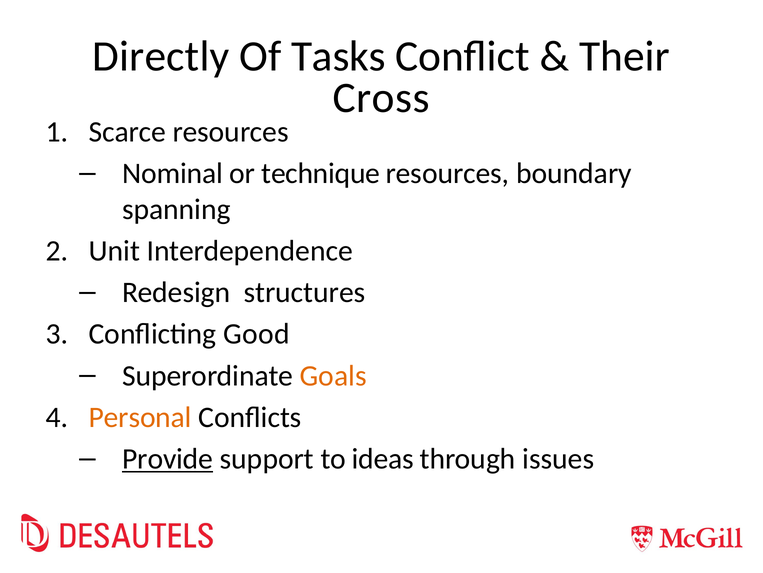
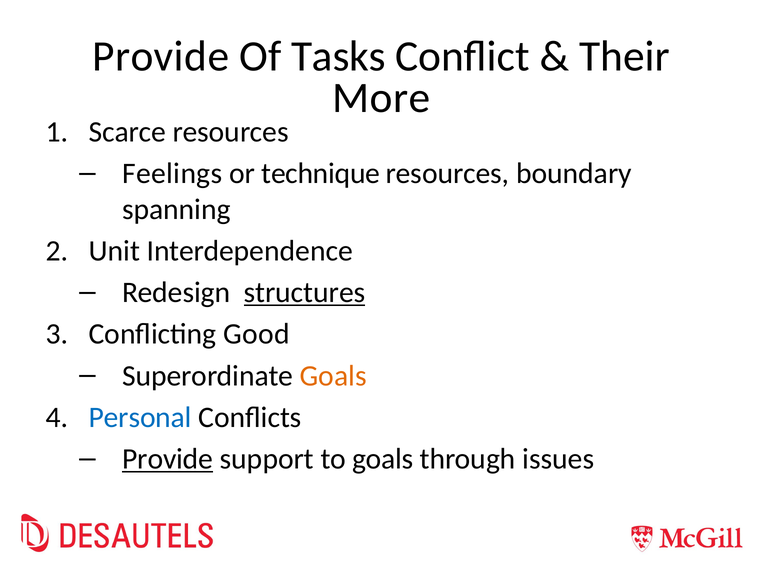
Directly: Directly -> Provide (161, 56)
Cross: Cross -> More (381, 98)
Nominal: Nominal -> Feelings (172, 173)
structures underline: none -> present (305, 292)
Personal colour: orange -> blue (140, 417)
to ideas: ideas -> goals (383, 458)
